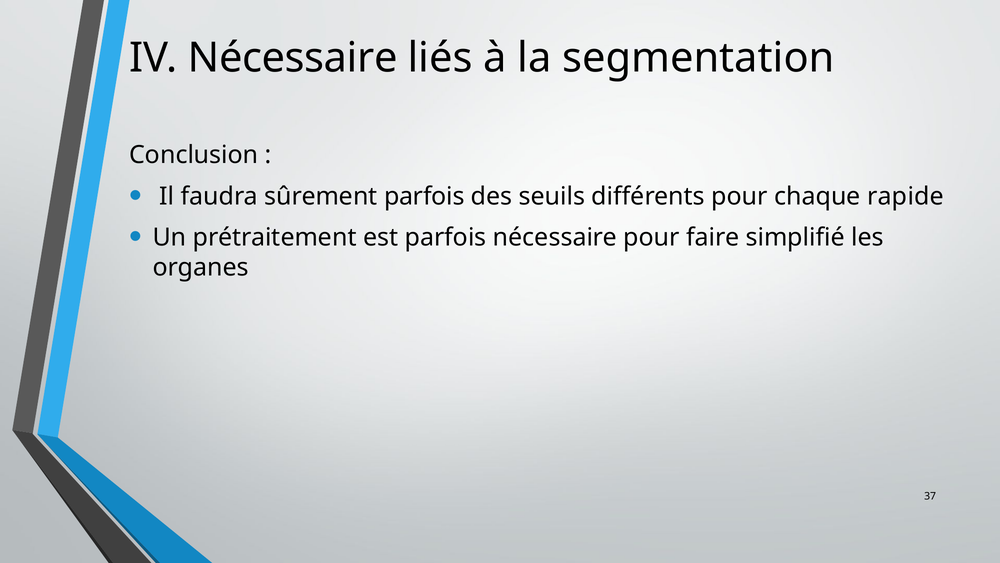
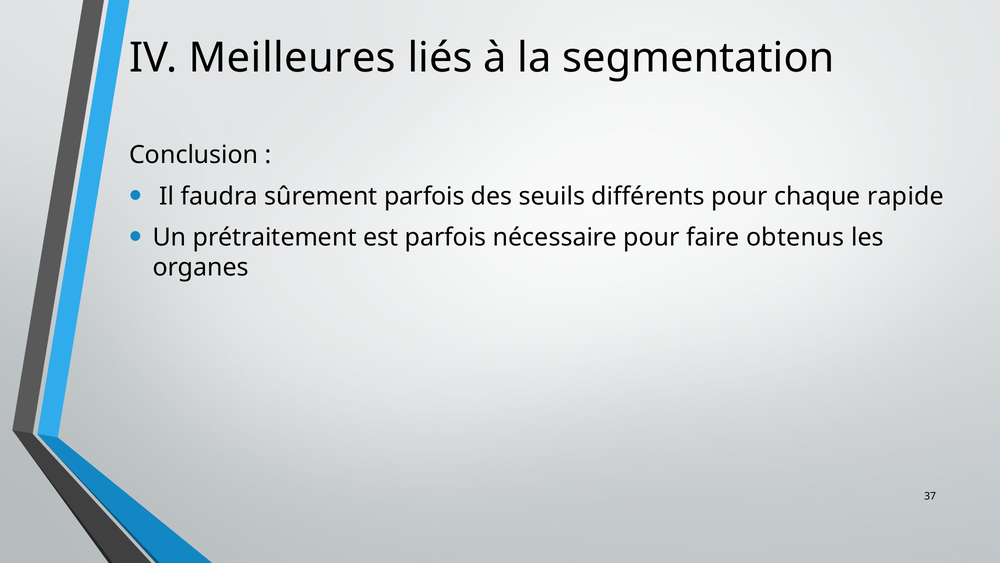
IV Nécessaire: Nécessaire -> Meilleures (292, 58)
simplifié: simplifié -> obtenus (795, 237)
